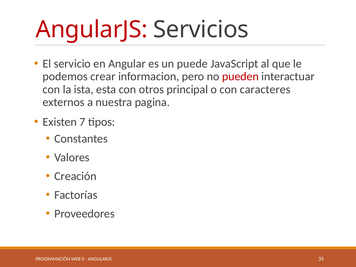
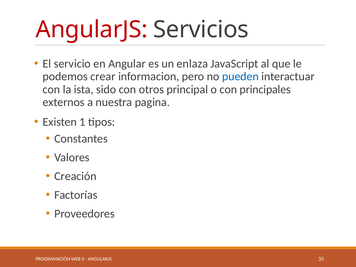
puede: puede -> enlaza (192, 64)
pueden colour: red -> blue (240, 77)
esta: esta -> sido (106, 89)
caracteres: caracteres -> principales (265, 89)
7: 7 -> 1 (83, 122)
